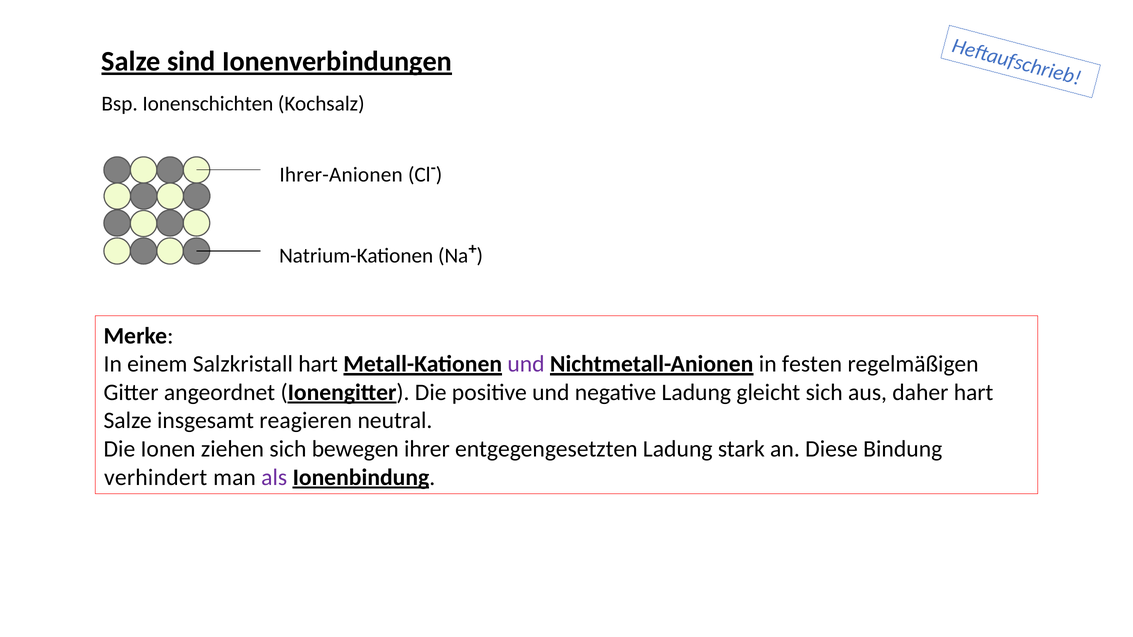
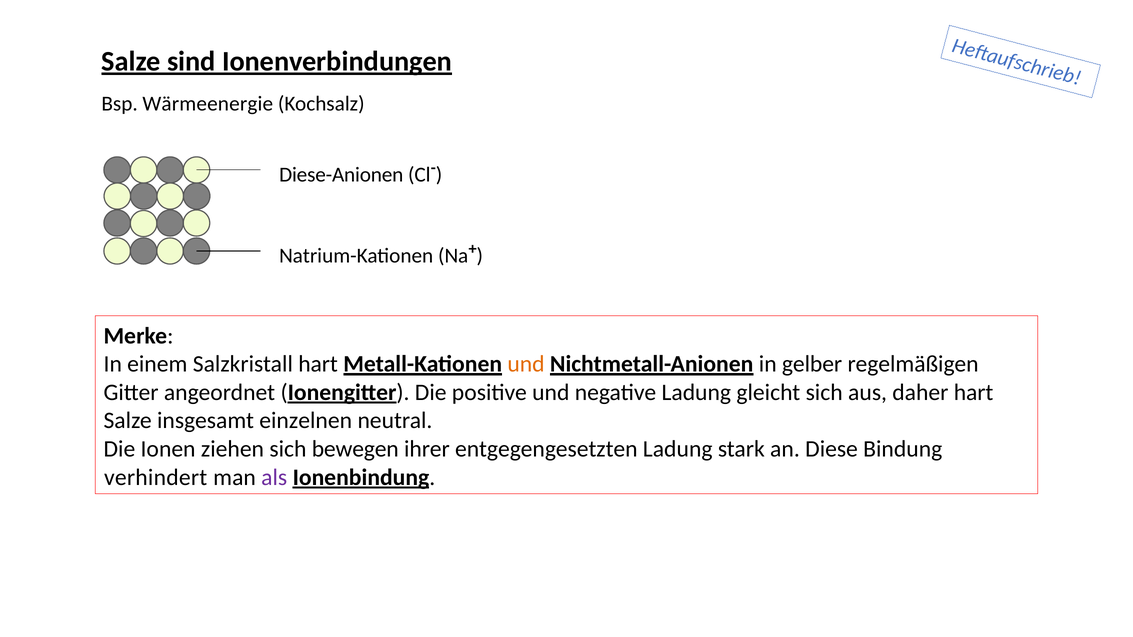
Ionenschichten: Ionenschichten -> Wärmeenergie (208, 104)
Ihrer-Anionen: Ihrer-Anionen -> Diese-Anionen (341, 175)
und colour: purple -> orange (526, 364)
festen: festen -> gelber (812, 364)
reagieren: reagieren -> einzelnen (306, 421)
